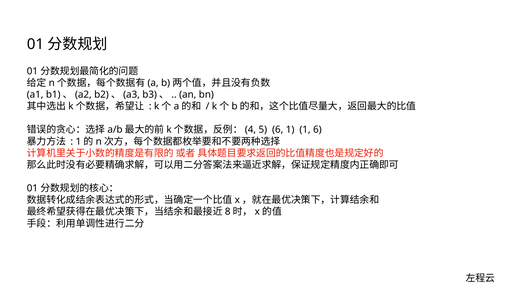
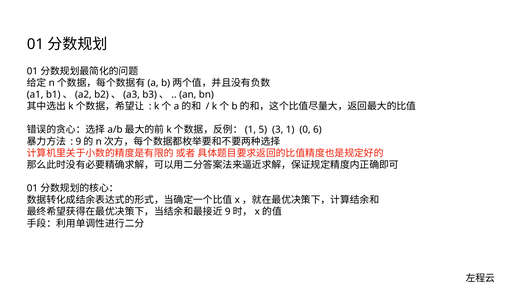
4: 4 -> 1 (250, 130)
5 6: 6 -> 3 (278, 130)
1 1: 1 -> 0 (305, 130)
1: 1 -> 9 (78, 142)
8: 8 -> 9 (228, 212)
